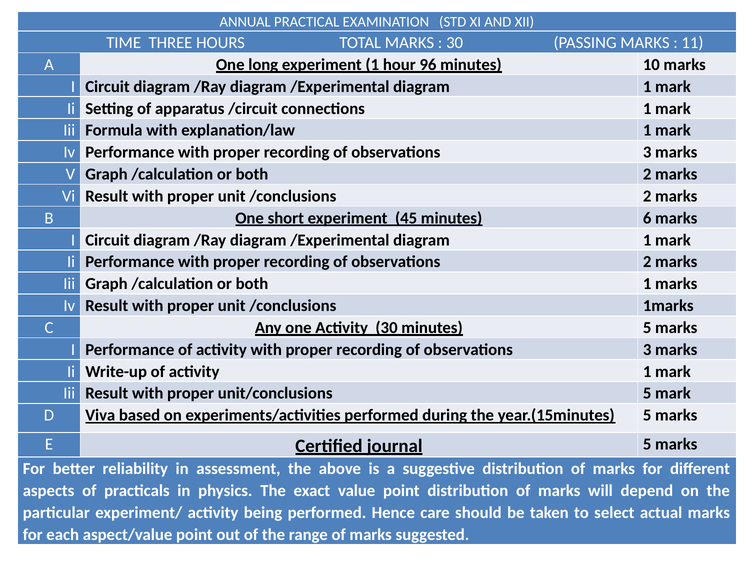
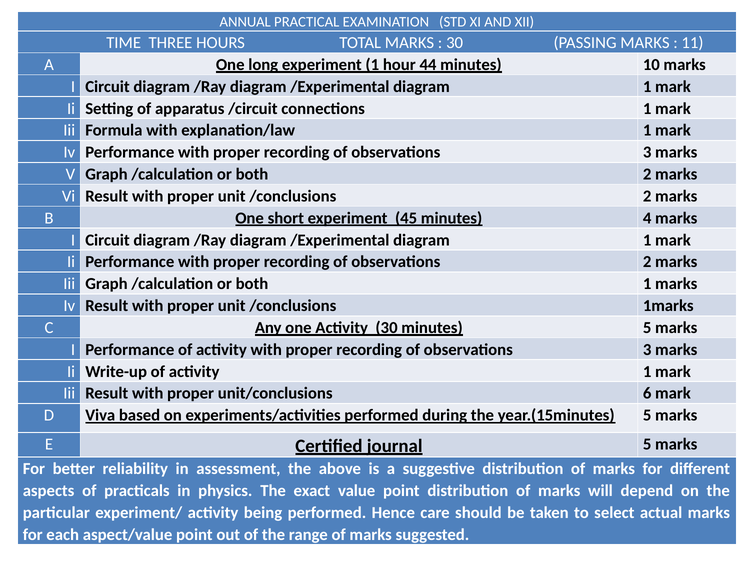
96: 96 -> 44 (428, 65)
6: 6 -> 4 (647, 218)
unit/conclusions 5: 5 -> 6 (647, 394)
